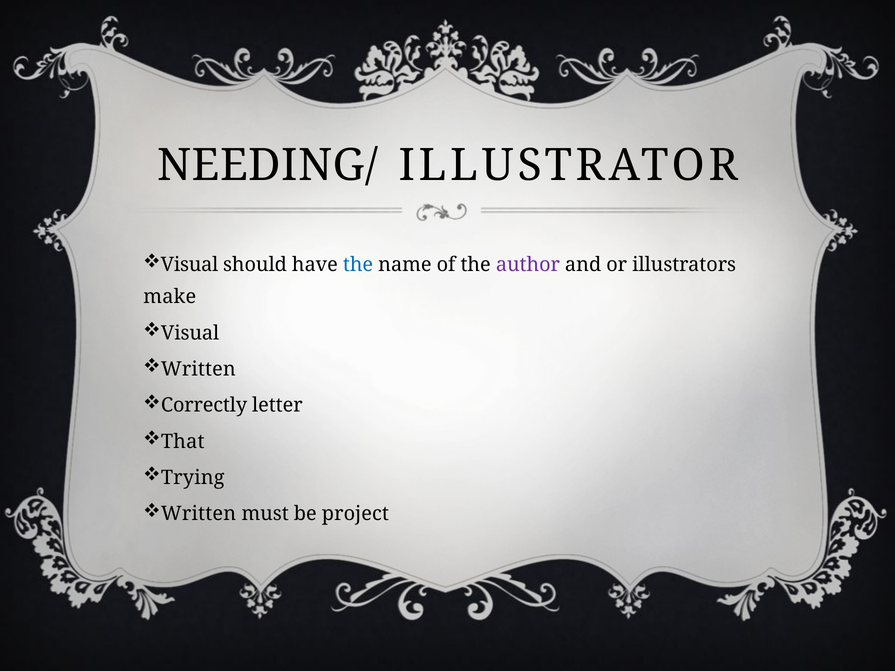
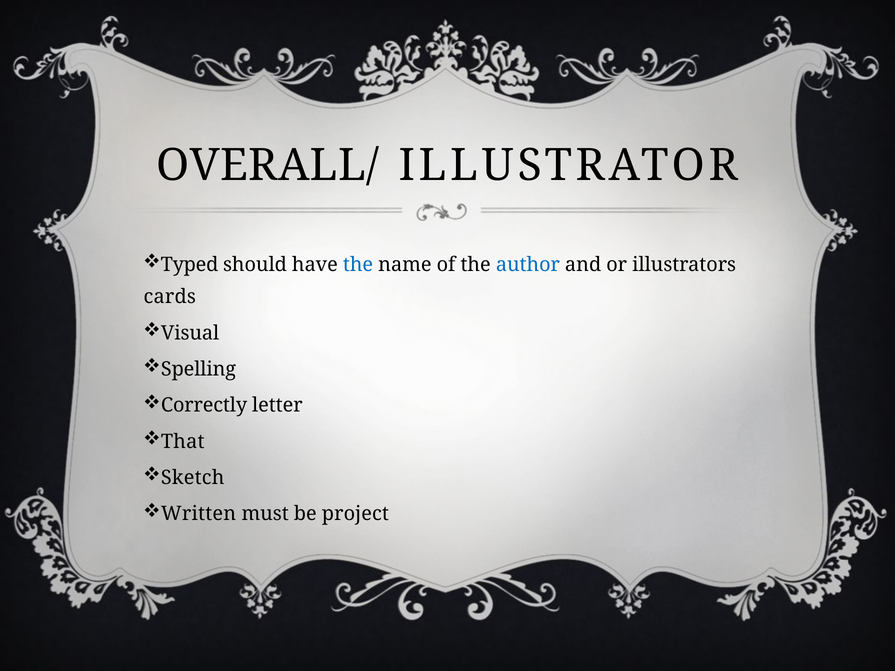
NEEDING/: NEEDING/ -> OVERALL/ (268, 166)
Visual: Visual -> Typed (190, 265)
author colour: purple -> blue (528, 265)
make: make -> cards (170, 297)
Written: Written -> Spelling (198, 369)
Trying: Trying -> Sketch (193, 478)
